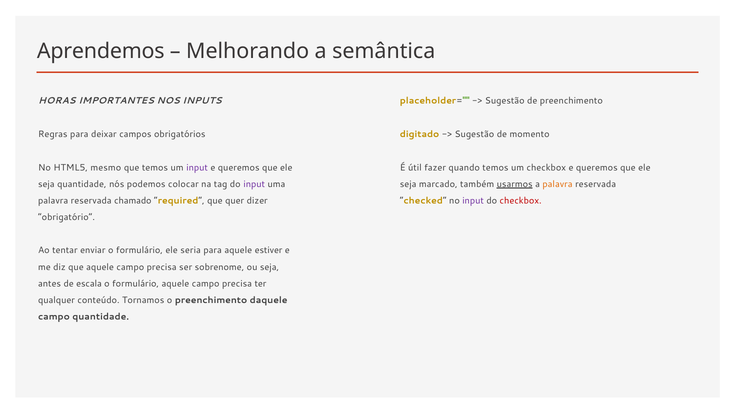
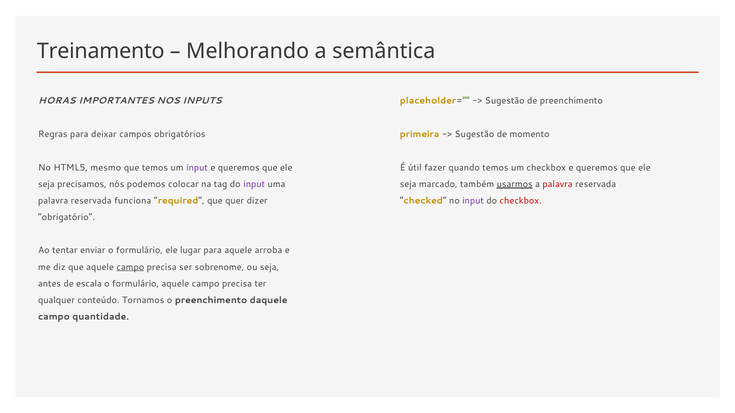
Aprendemos: Aprendemos -> Treinamento (101, 51)
digitado: digitado -> primeira (420, 134)
palavra colour: orange -> red (558, 184)
seja quantidade: quantidade -> precisamos (82, 184)
chamado: chamado -> funciona (133, 201)
seria: seria -> lugar (191, 251)
estiver: estiver -> arroba (268, 251)
campo underline: none -> present (130, 267)
